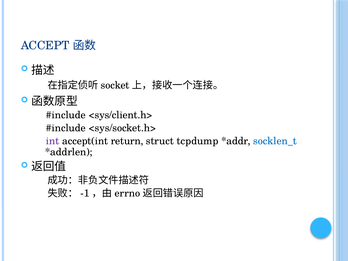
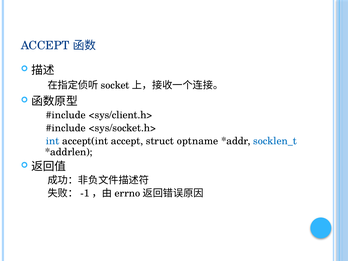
int colour: purple -> blue (53, 141)
accept(int return: return -> accept (127, 141)
tcpdump: tcpdump -> optname (198, 141)
